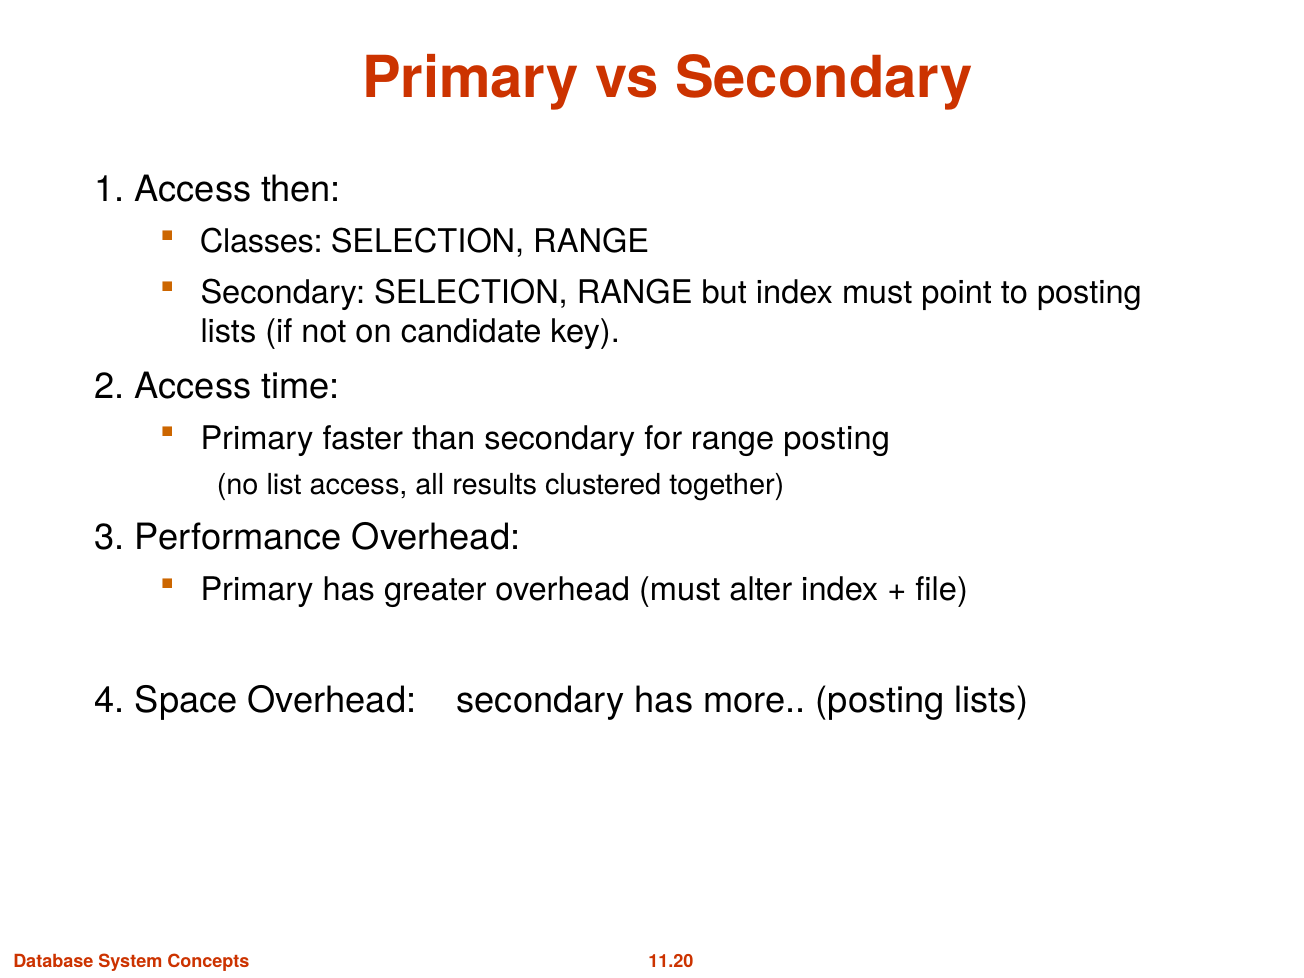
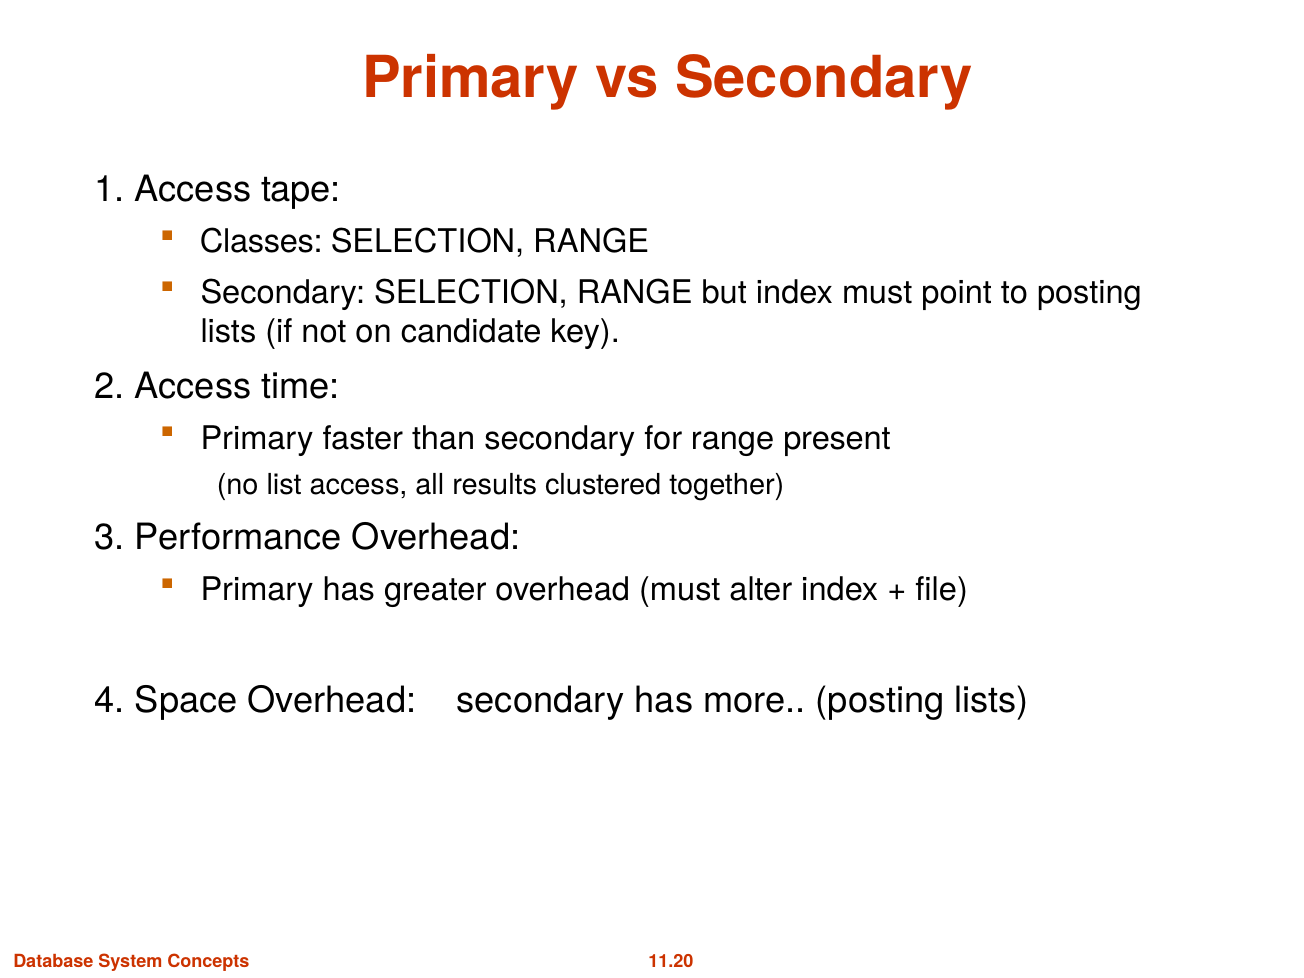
then: then -> tape (301, 190)
range posting: posting -> present (837, 439)
